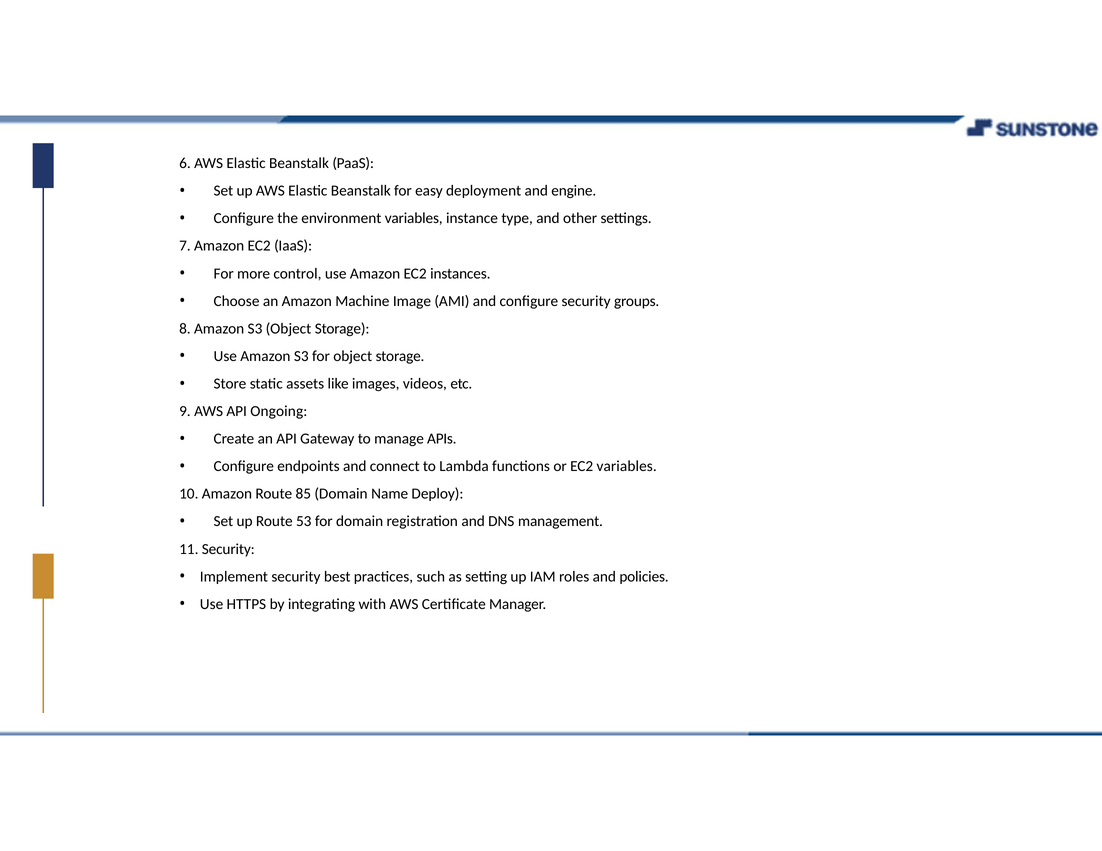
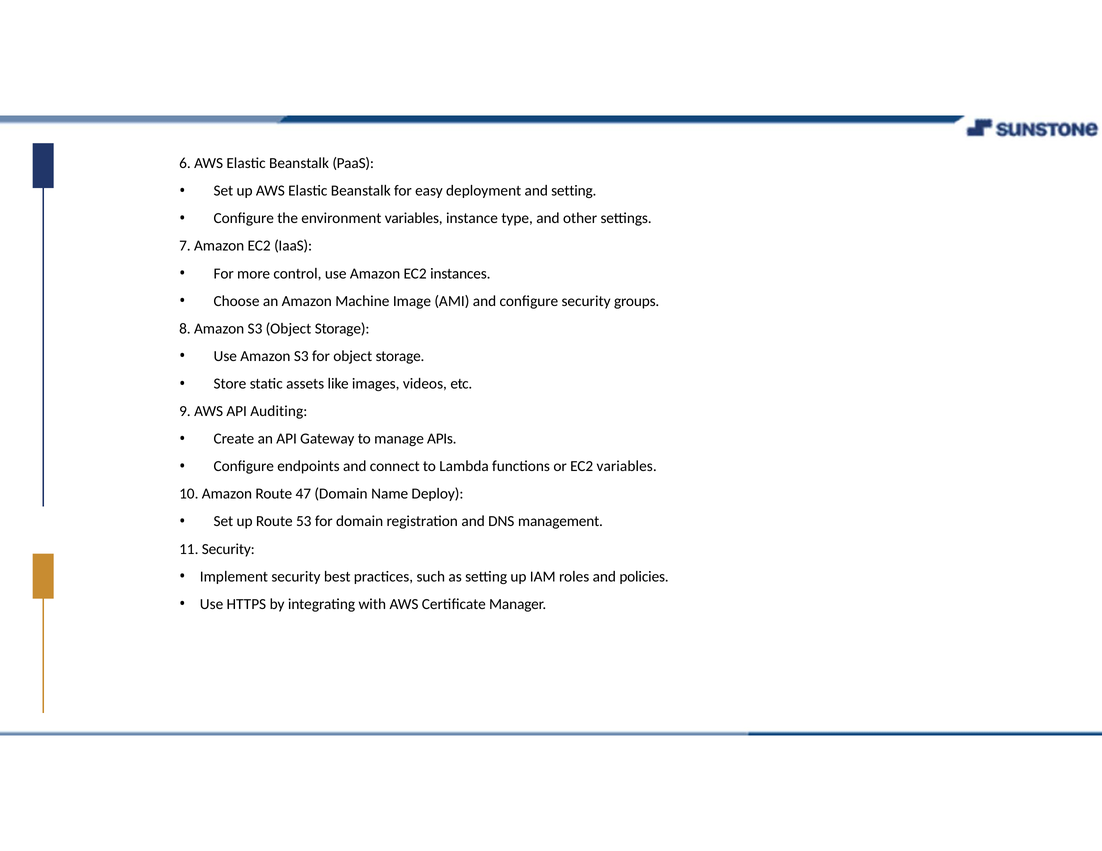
and engine: engine -> setting (574, 191)
Ongoing: Ongoing -> Auditing (279, 411)
85: 85 -> 47 (303, 494)
